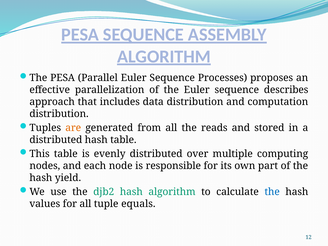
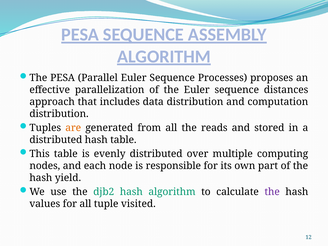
describes: describes -> distances (286, 90)
the colour: blue -> purple (272, 192)
equals: equals -> visited (138, 204)
